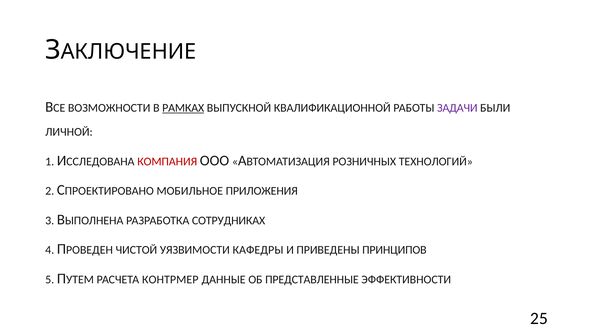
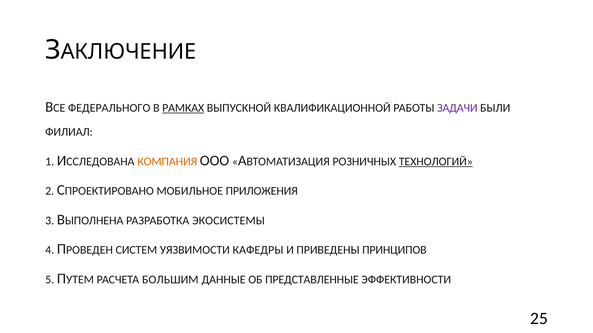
ВОЗМОЖНОСТИ: ВОЗМОЖНОСТИ -> ФЕДЕРАЛЬНОГО (109, 108)
ЛИЧНОЙ: ЛИЧНОЙ -> ФИЛИАЛ (69, 132)
КОМПАНИЯ colour: red -> orange (167, 162)
ТЕХНОЛОГИЙ underline: none -> present (436, 162)
СОТРУДНИКАХ: СОТРУДНИКАХ -> ЭКОСИСТЕМЫ (228, 221)
ЧИСТОЙ: ЧИСТОЙ -> СИСТЕМ (136, 250)
КОНТРМЕР: КОНТРМЕР -> БОЛЬШИМ (170, 280)
